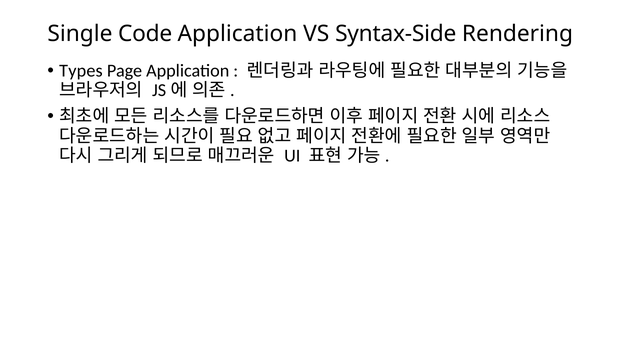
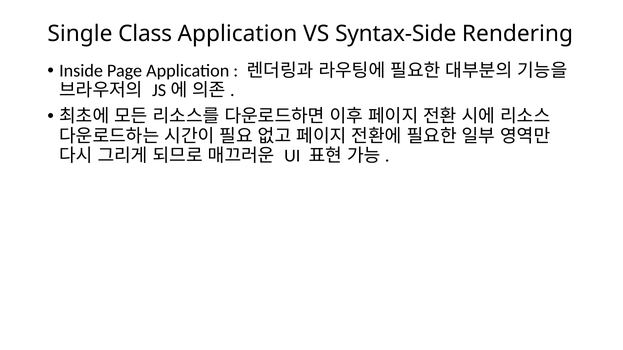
Code: Code -> Class (145, 34)
Types: Types -> Inside (81, 71)
